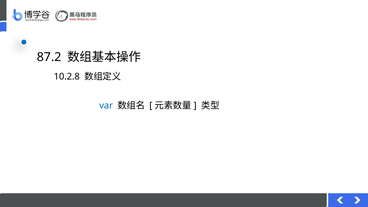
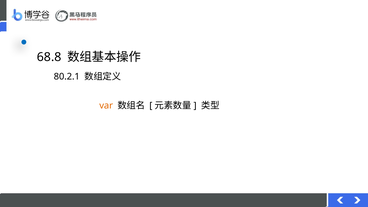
87.2: 87.2 -> 68.8 (49, 57)
10.2.8: 10.2.8 -> 80.2.1 (67, 77)
var colour: blue -> orange (106, 106)
